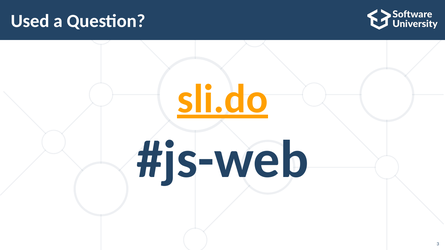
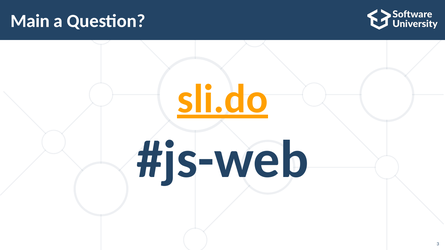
Used: Used -> Main (30, 21)
